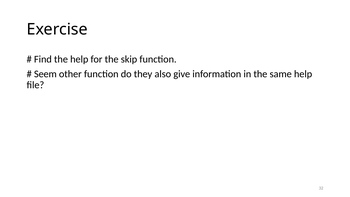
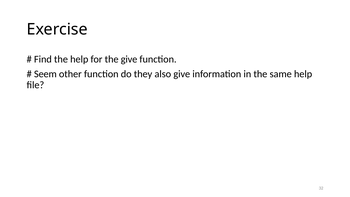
the skip: skip -> give (129, 59)
